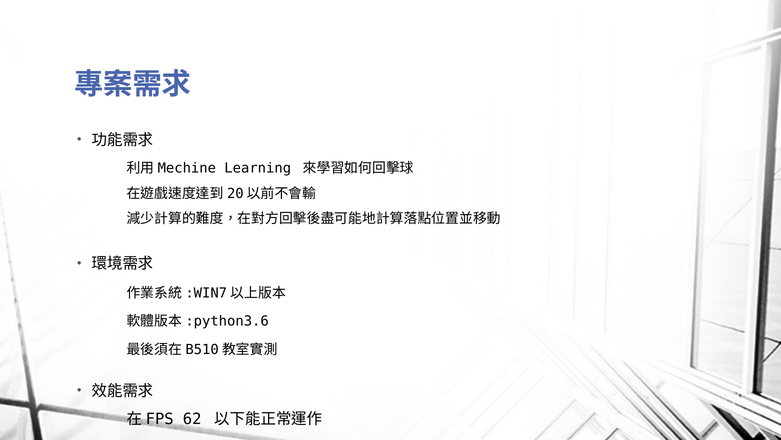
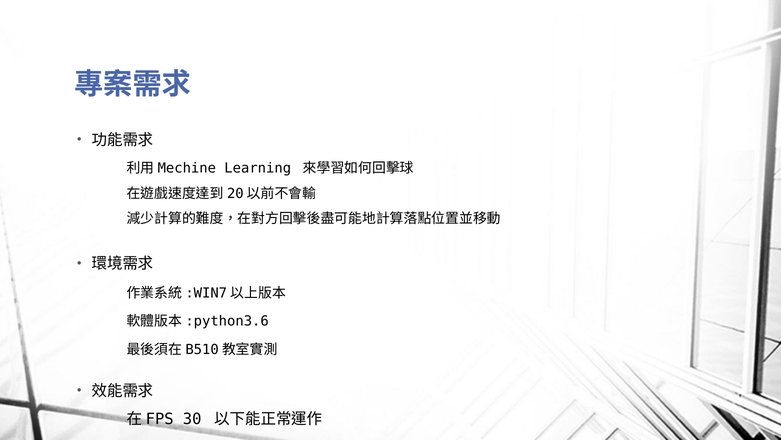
62: 62 -> 30 (192, 419)
